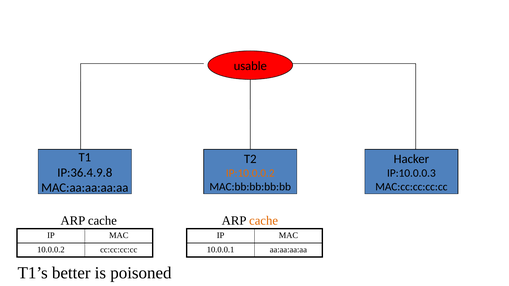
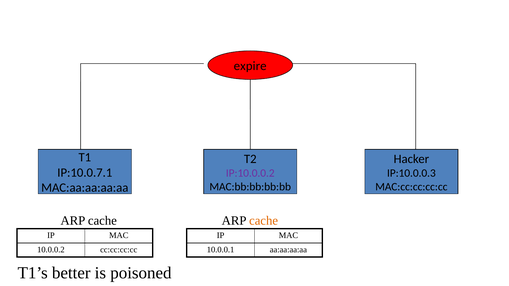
usable: usable -> expire (250, 66)
IP:36.4.9.8: IP:36.4.9.8 -> IP:10.0.7.1 (85, 173)
IP:10.0.0.2 colour: orange -> purple (250, 173)
